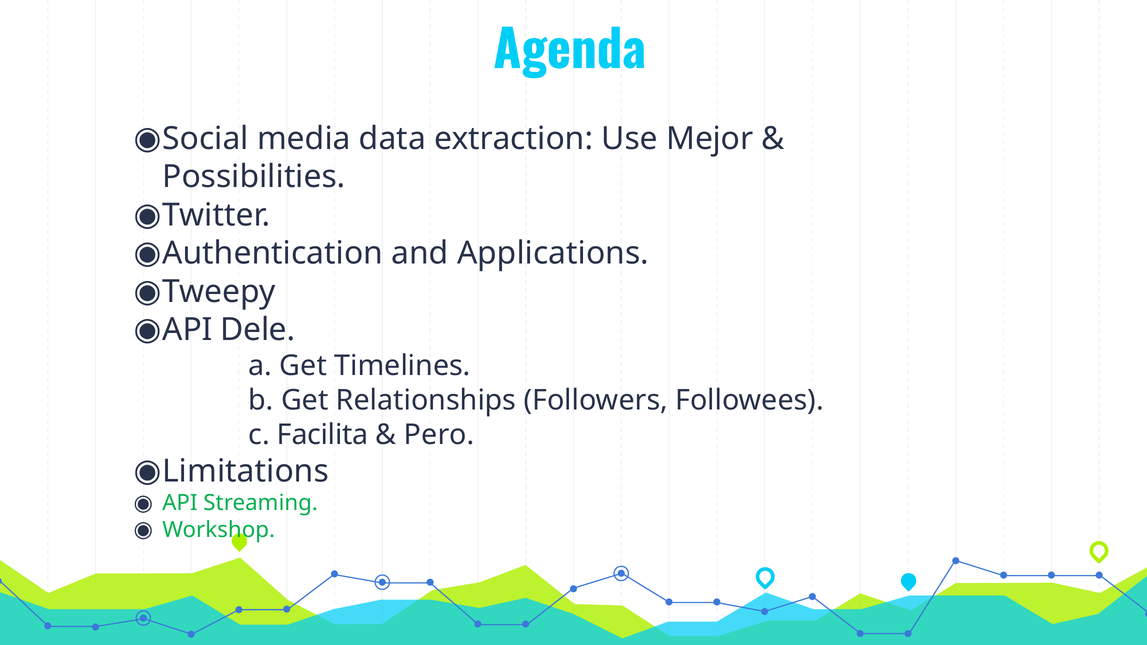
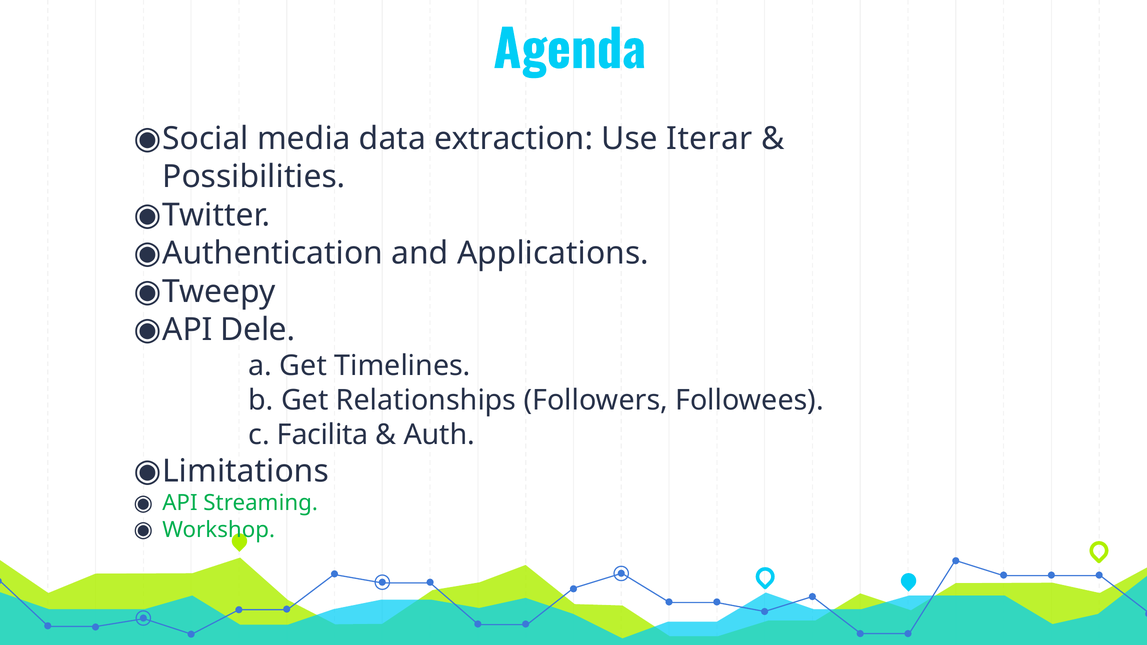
Mejor: Mejor -> Iterar (709, 139)
Pero: Pero -> Auth (439, 435)
